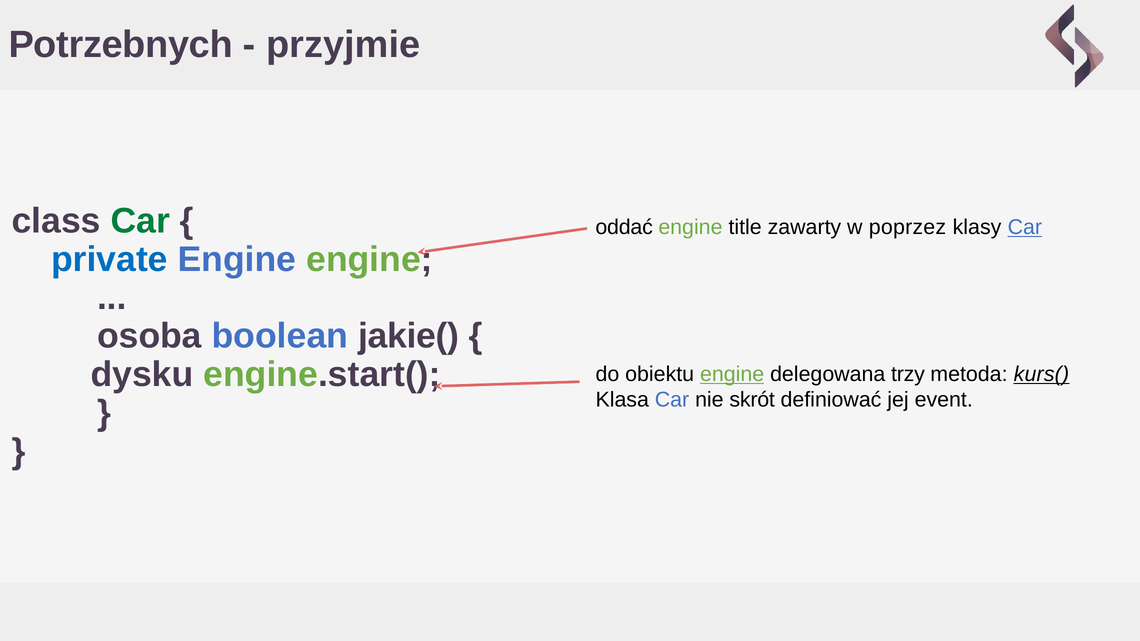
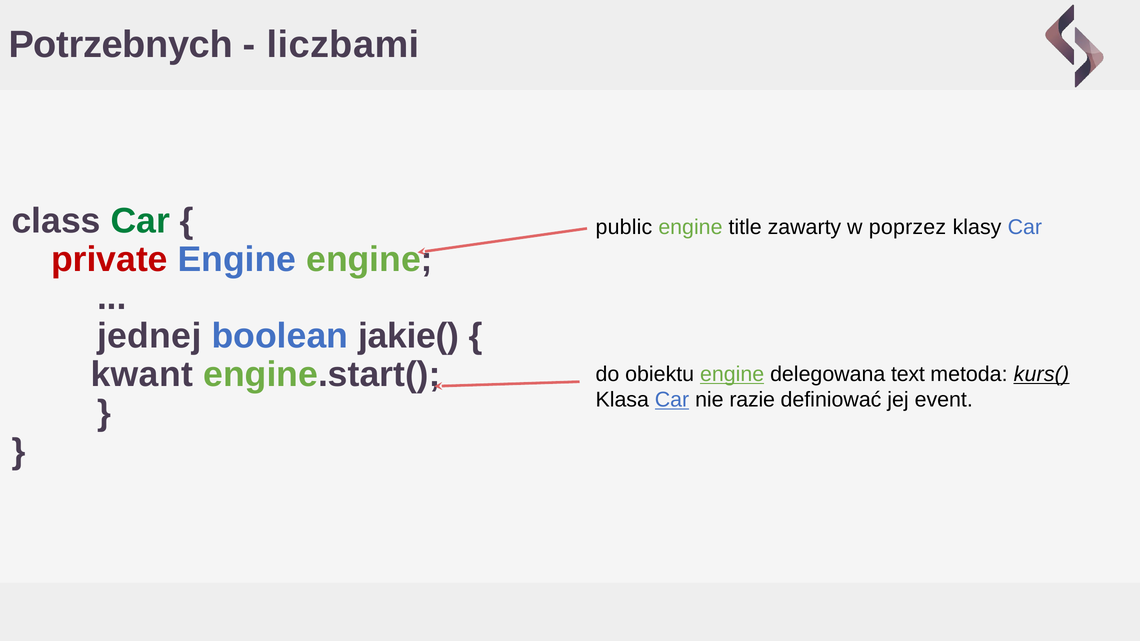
przyjmie: przyjmie -> liczbami (343, 45)
oddać: oddać -> public (624, 227)
Car underline: present -> none (1025, 227)
private colour: blue -> red (109, 259)
osoba: osoba -> jednej (149, 336)
dysku: dysku -> kwant (142, 375)
trzy: trzy -> text (908, 374)
Car underline: none -> present (672, 400)
skrót: skrót -> razie (752, 400)
